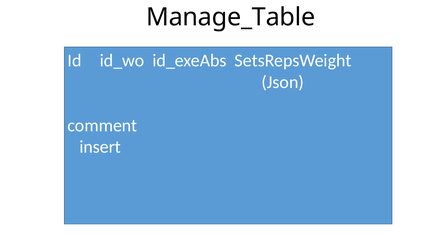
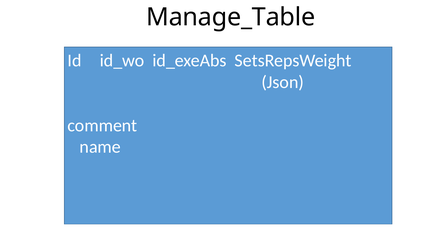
insert: insert -> name (100, 147)
